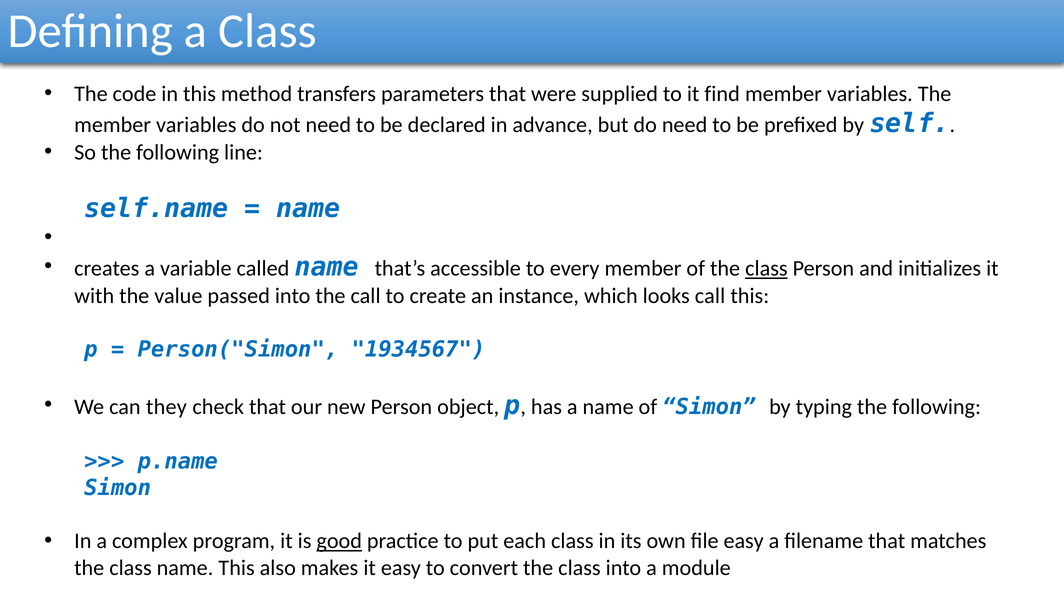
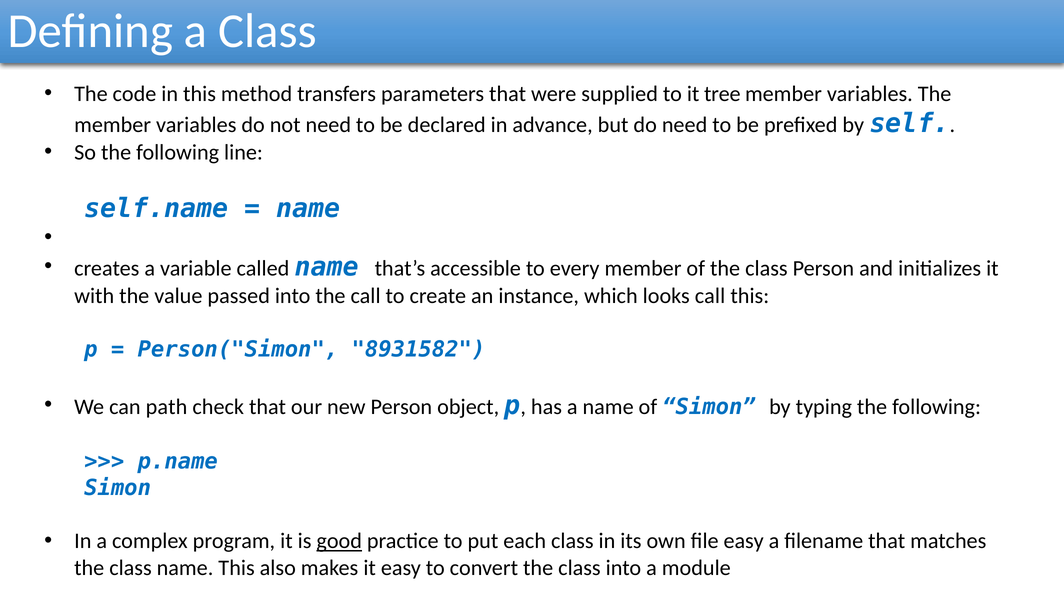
find: find -> tree (722, 94)
class underline: present -> none (766, 268)
1934567: 1934567 -> 8931582 (418, 349)
they: they -> path (167, 407)
